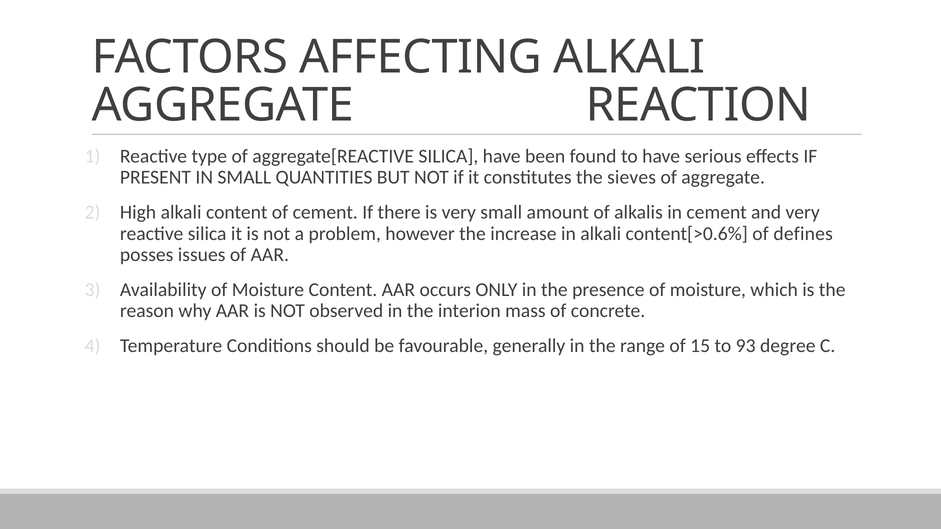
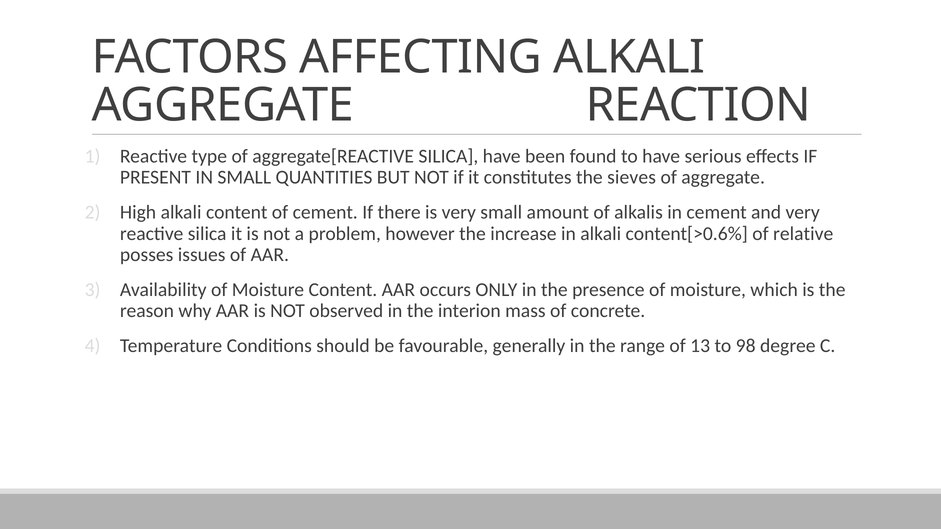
defines: defines -> relative (803, 234)
15: 15 -> 13 (700, 346)
93: 93 -> 98 (746, 346)
